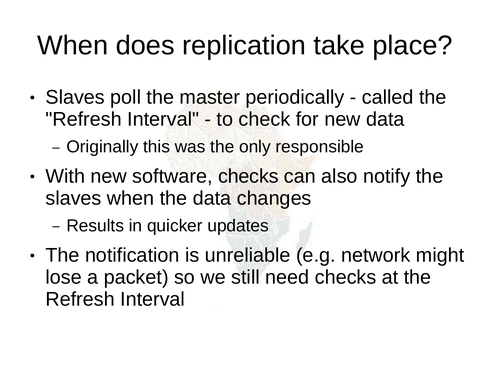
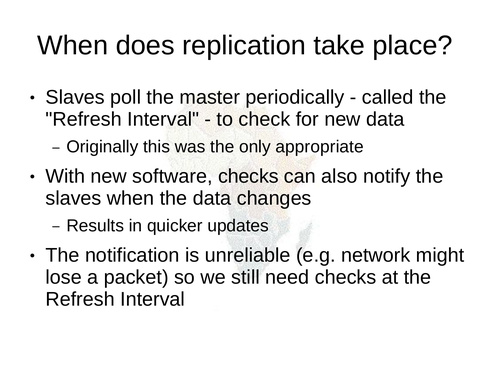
responsible: responsible -> appropriate (320, 147)
